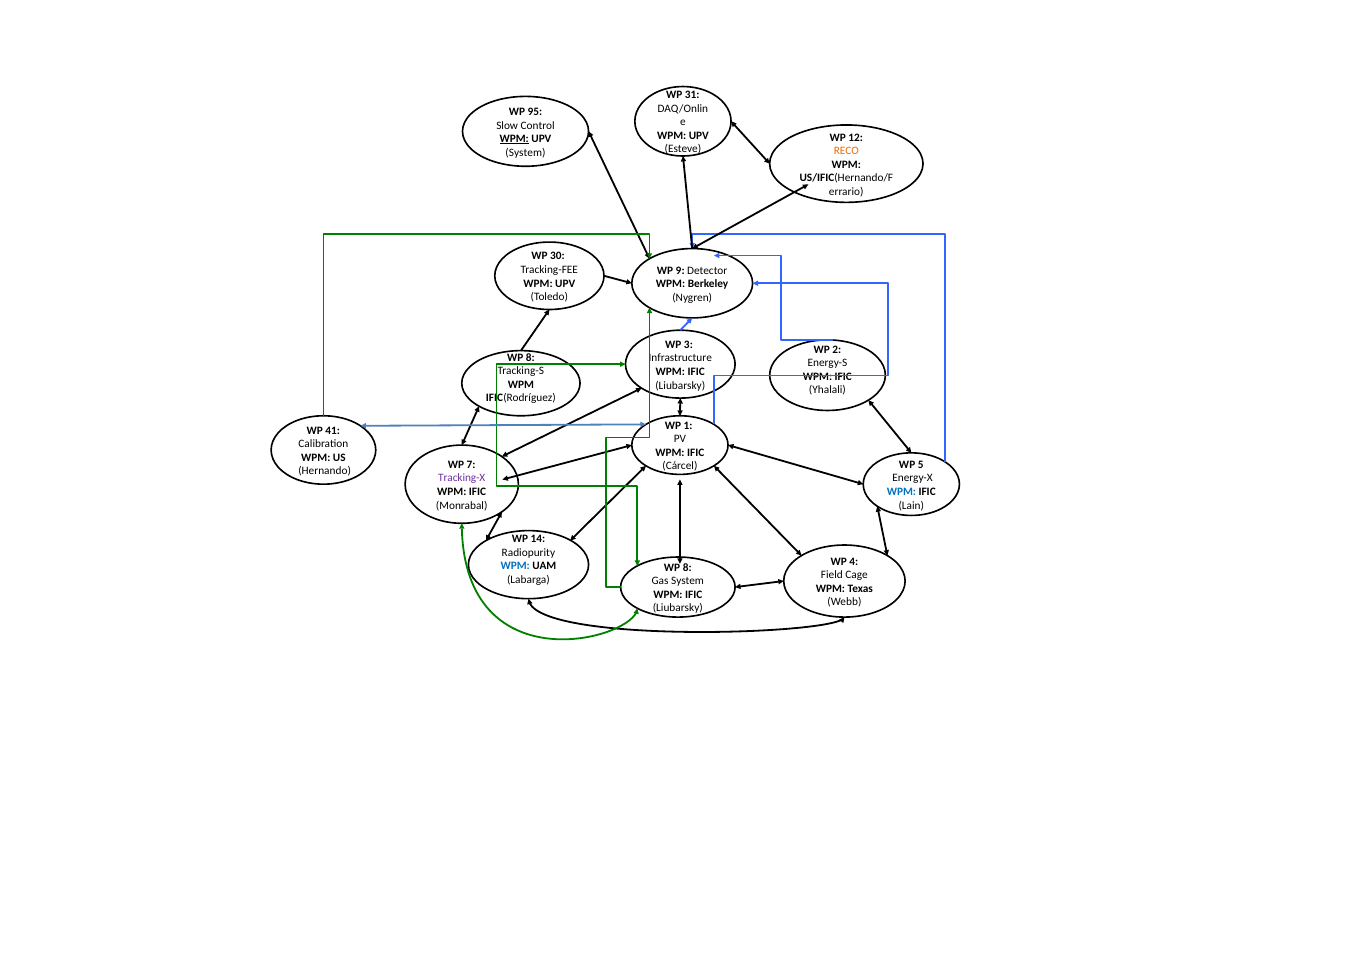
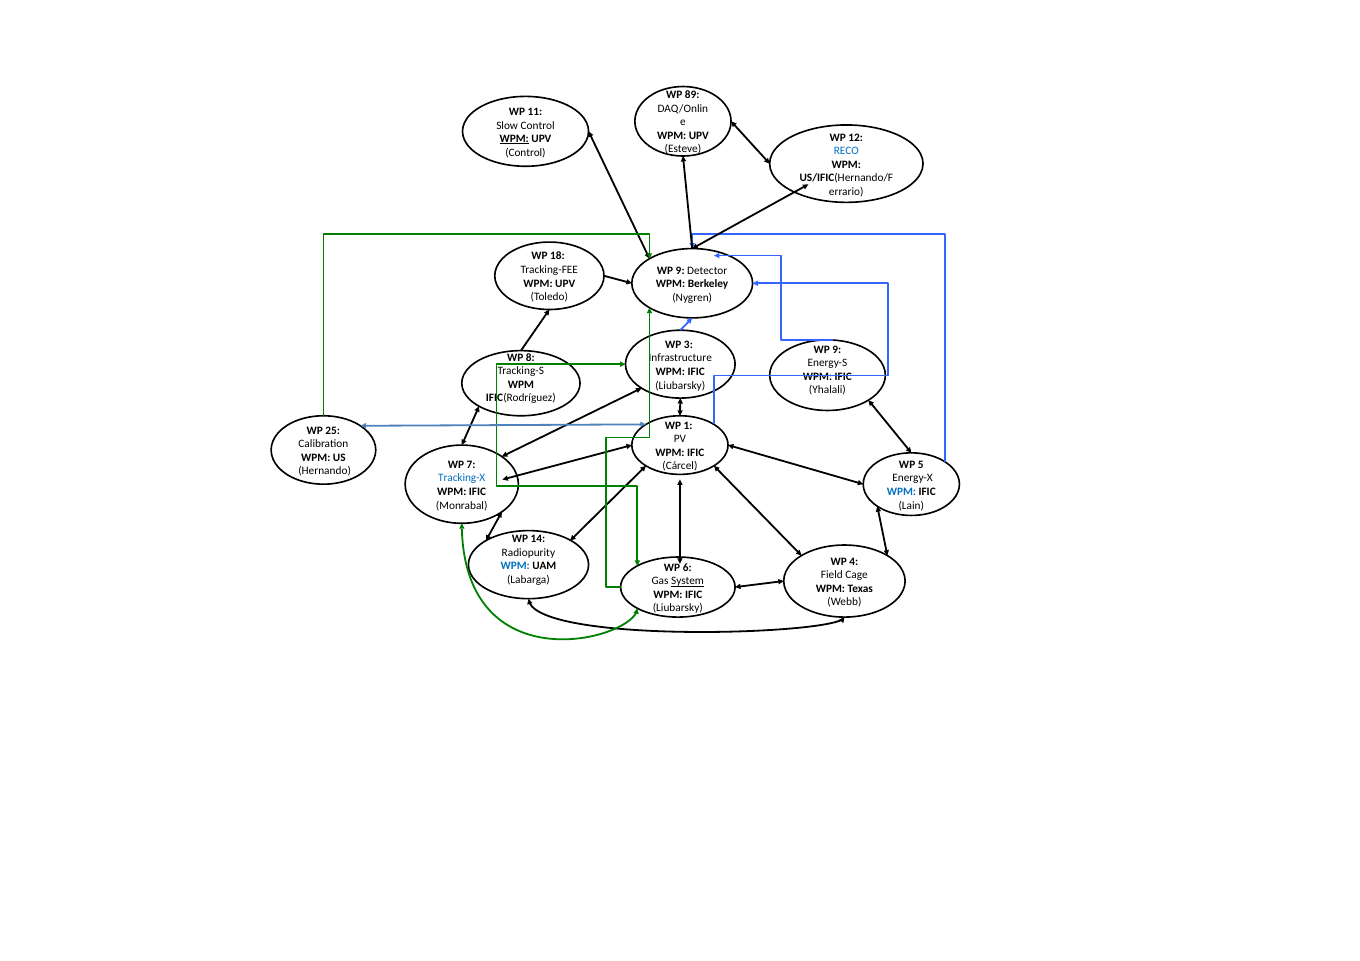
31: 31 -> 89 (692, 95)
95: 95 -> 11 (535, 112)
RECO colour: orange -> blue (846, 151)
System: System -> Control (525, 153)
30: 30 -> 18 (557, 256)
2: 2 -> 9 (837, 350)
41: 41 -> 25 (333, 431)
Tracking-X colour: purple -> blue (462, 479)
8: 8 -> 6 (687, 568)
System underline: none -> present (688, 581)
